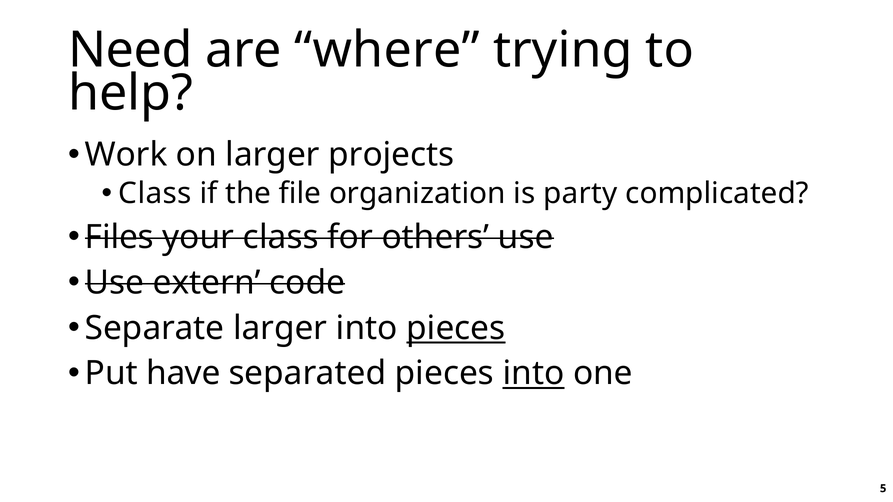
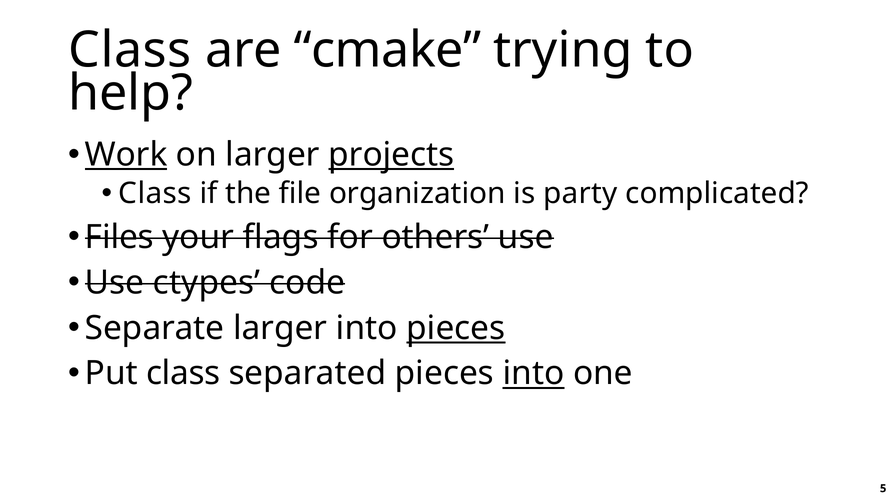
Need: Need -> Class (130, 50)
where: where -> cmake (387, 50)
Work underline: none -> present (126, 155)
projects underline: none -> present (391, 155)
your class: class -> flags (281, 237)
extern: extern -> ctypes (207, 283)
Put have: have -> class (183, 374)
